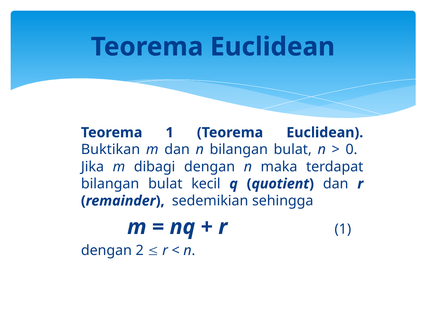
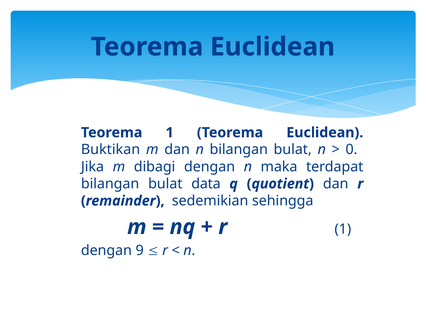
kecil: kecil -> data (206, 183)
2: 2 -> 9 (140, 250)
